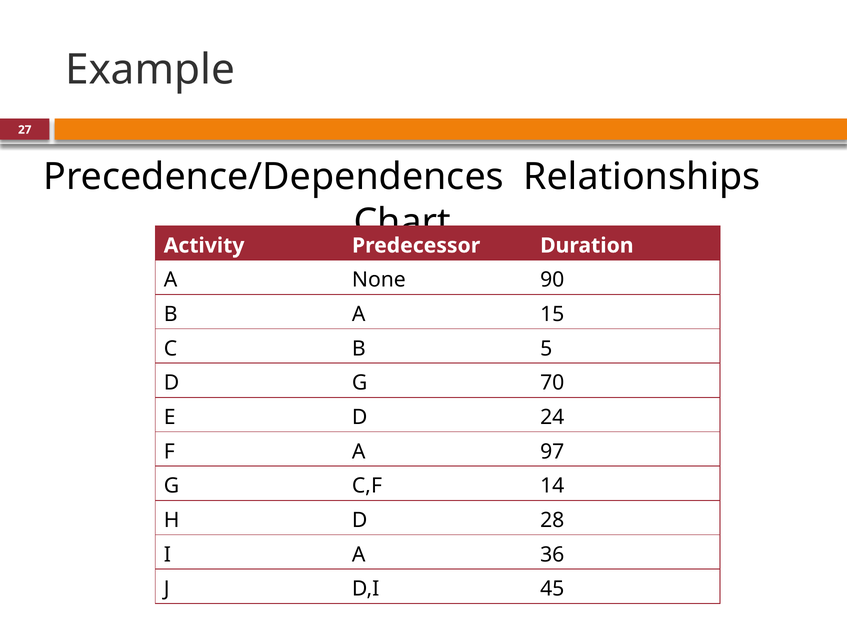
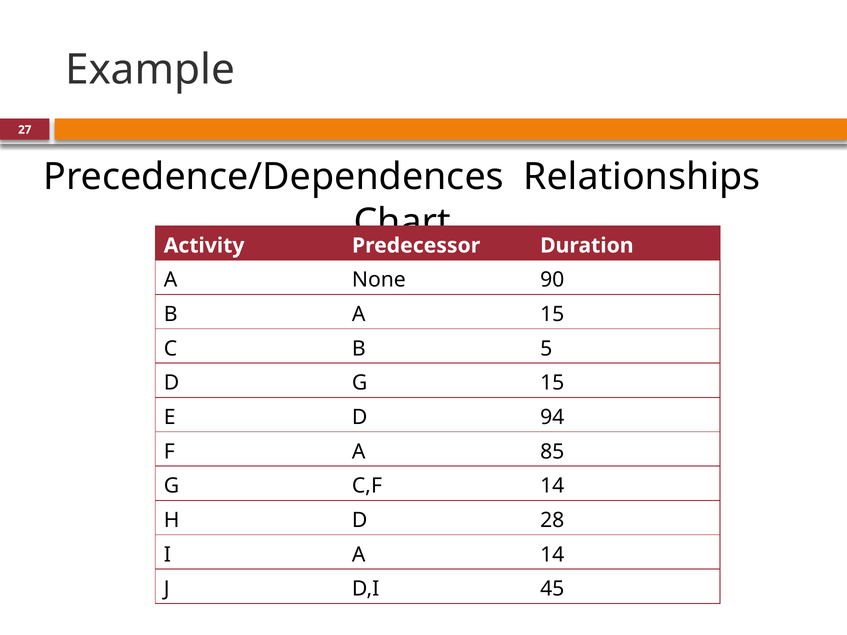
G 70: 70 -> 15 (552, 383)
24: 24 -> 94 (552, 417)
97: 97 -> 85 (552, 452)
A 36: 36 -> 14 (552, 555)
